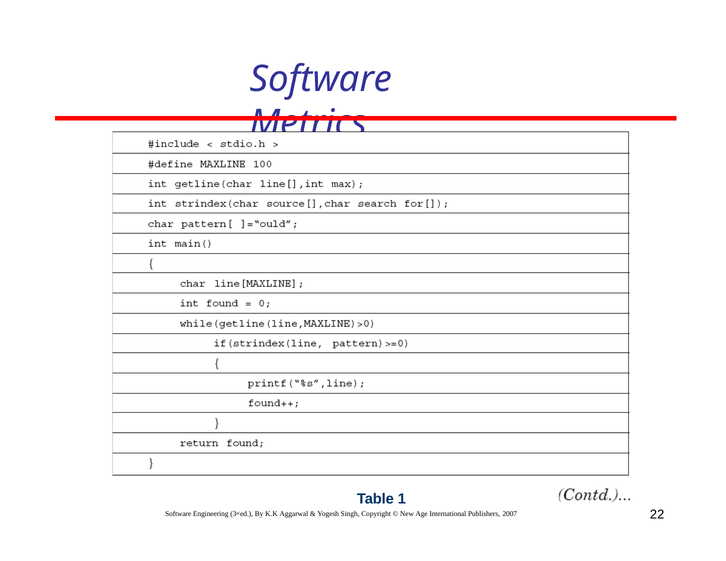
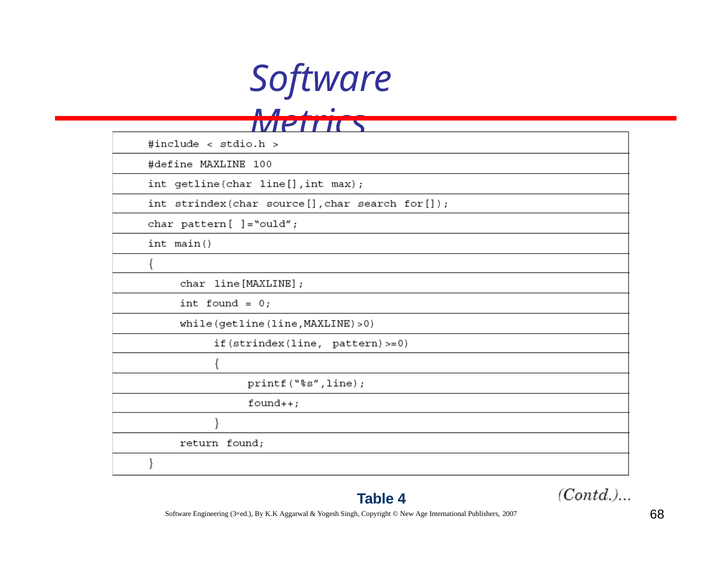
1: 1 -> 4 (402, 499)
22: 22 -> 68 (657, 515)
